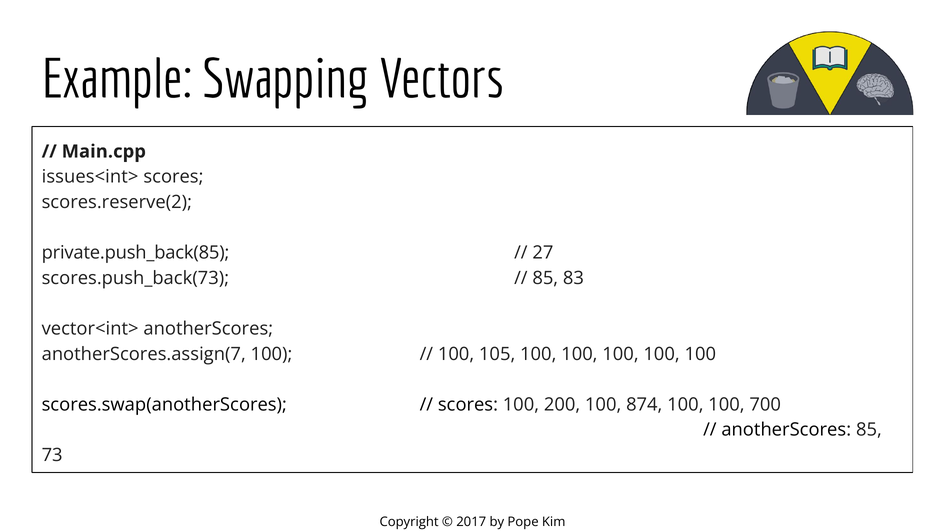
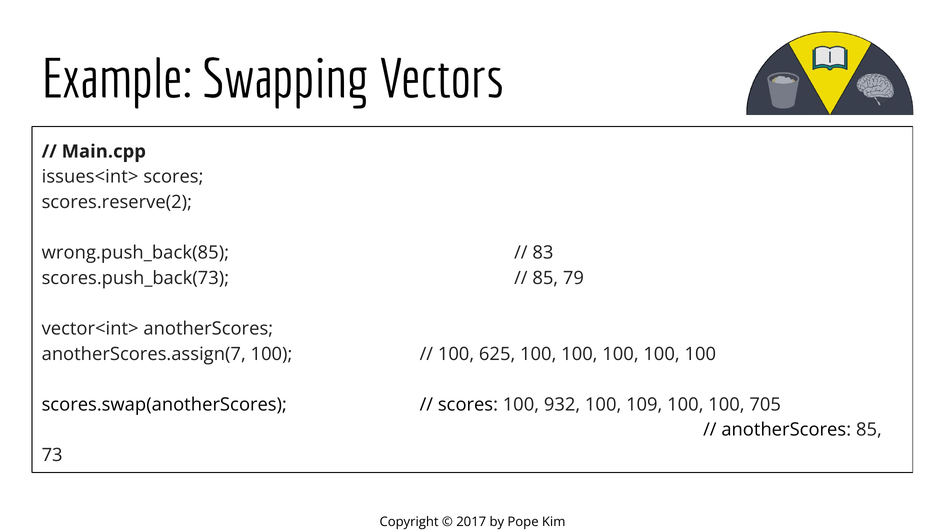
private.push_back(85: private.push_back(85 -> wrong.push_back(85 (135, 253)
27: 27 -> 83 (543, 253)
83: 83 -> 79 (573, 278)
105: 105 -> 625 (497, 354)
200: 200 -> 932 (562, 405)
874: 874 -> 109 (644, 405)
700: 700 -> 705 (765, 405)
